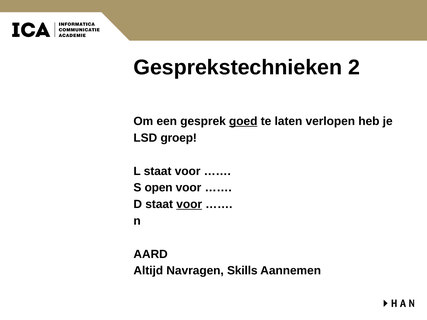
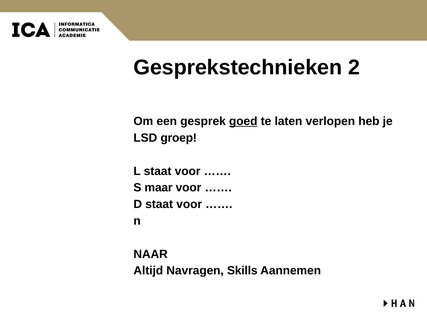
open: open -> maar (159, 188)
voor underline: present -> none (189, 204)
AARD: AARD -> NAAR (151, 254)
